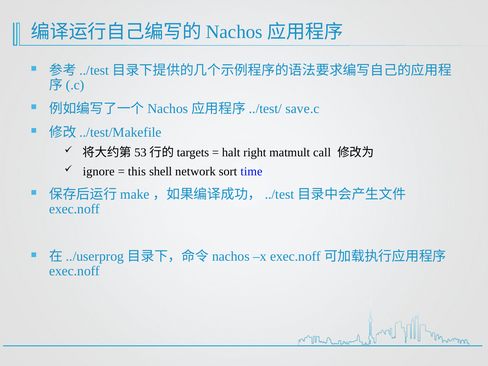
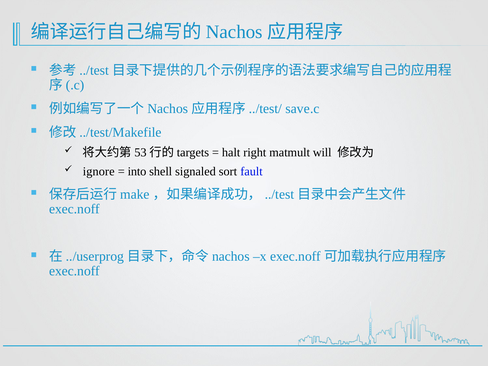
call: call -> will (322, 152)
this: this -> into (137, 171)
network: network -> signaled (195, 171)
time: time -> fault (252, 171)
